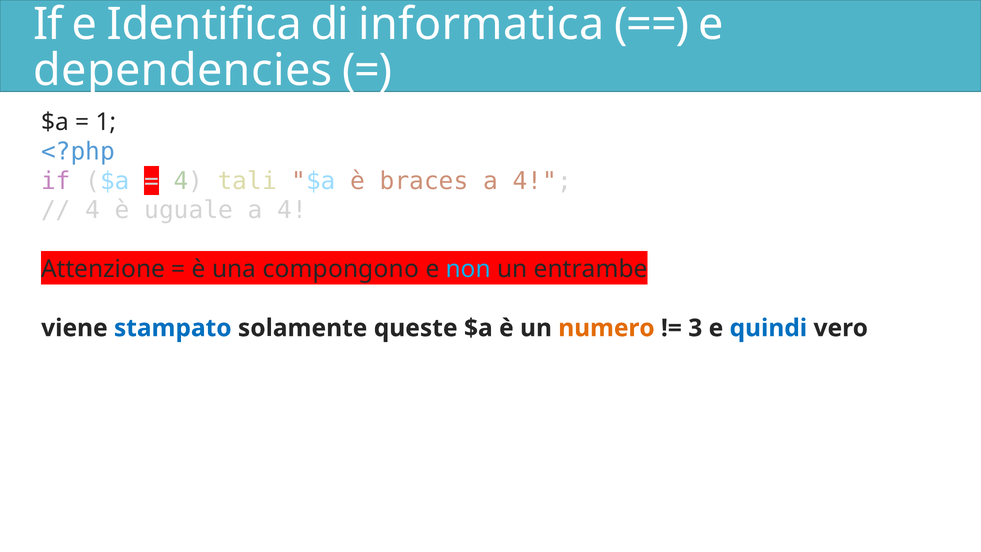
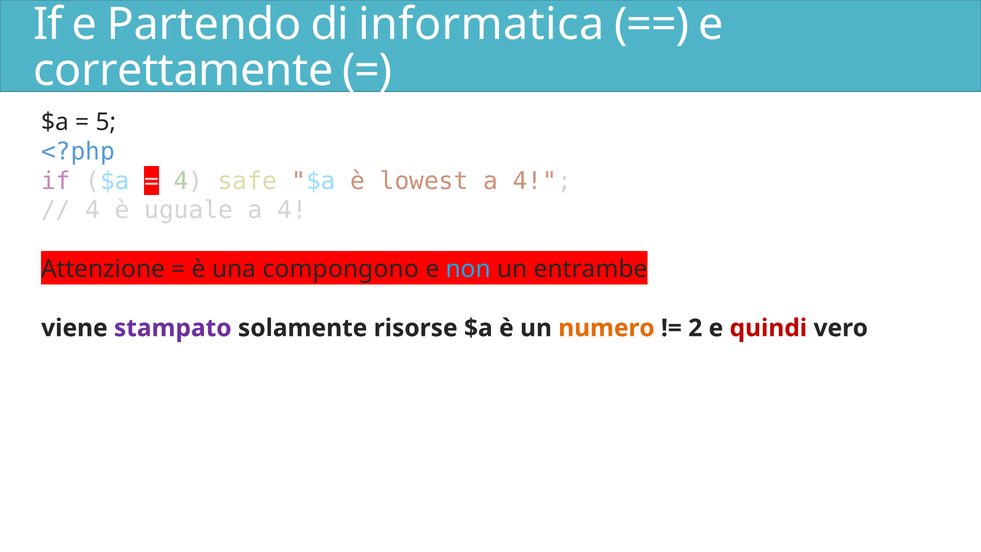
Identifica: Identifica -> Partendo (204, 24)
dependencies: dependencies -> correttamente (183, 70)
1: 1 -> 5 (106, 122)
tali: tali -> safe (247, 181)
braces: braces -> lowest (424, 181)
stampato colour: blue -> purple (173, 328)
queste: queste -> risorse (416, 328)
3: 3 -> 2 (695, 328)
quindi colour: blue -> red (768, 328)
